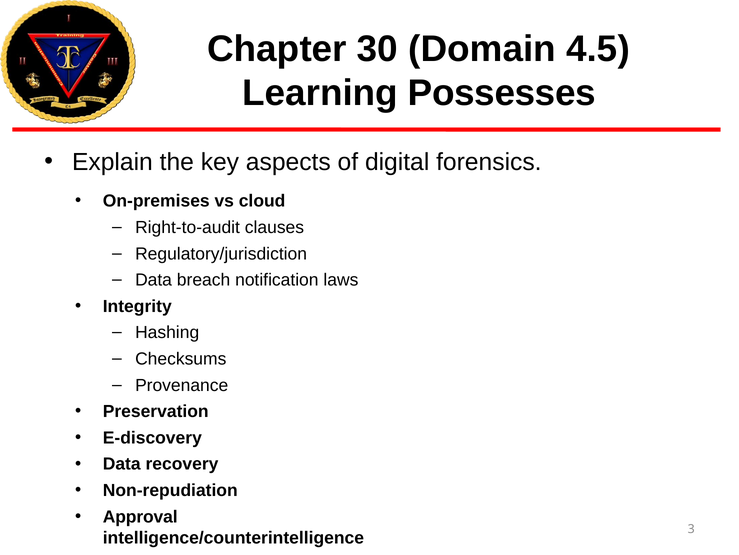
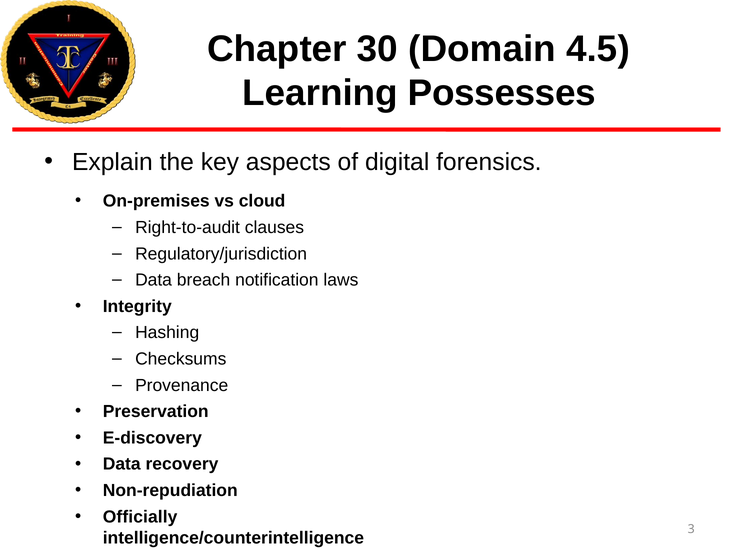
Approval: Approval -> Officially (140, 516)
